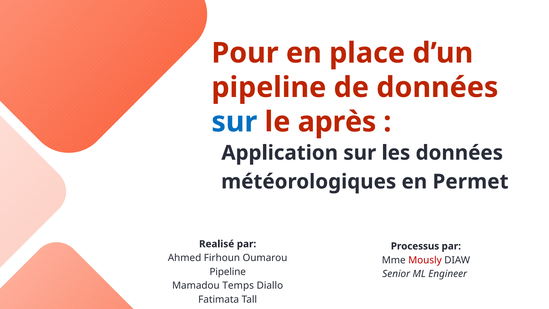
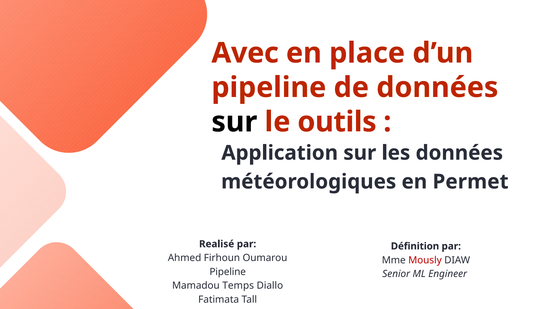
Pour: Pour -> Avec (245, 53)
sur colour: blue -> black (234, 122)
après: après -> outils (337, 122)
Processus: Processus -> Définition (415, 246)
